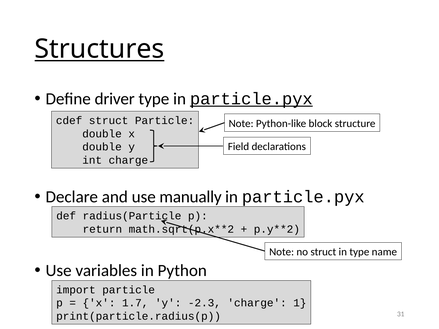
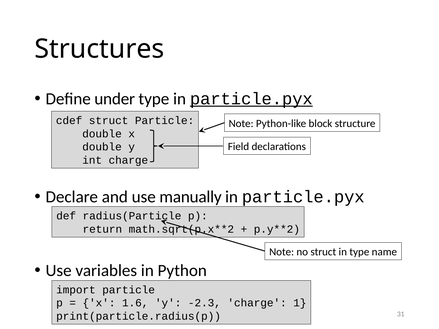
Structures underline: present -> none (99, 49)
driver: driver -> under (115, 99)
1.7: 1.7 -> 1.6 (135, 303)
